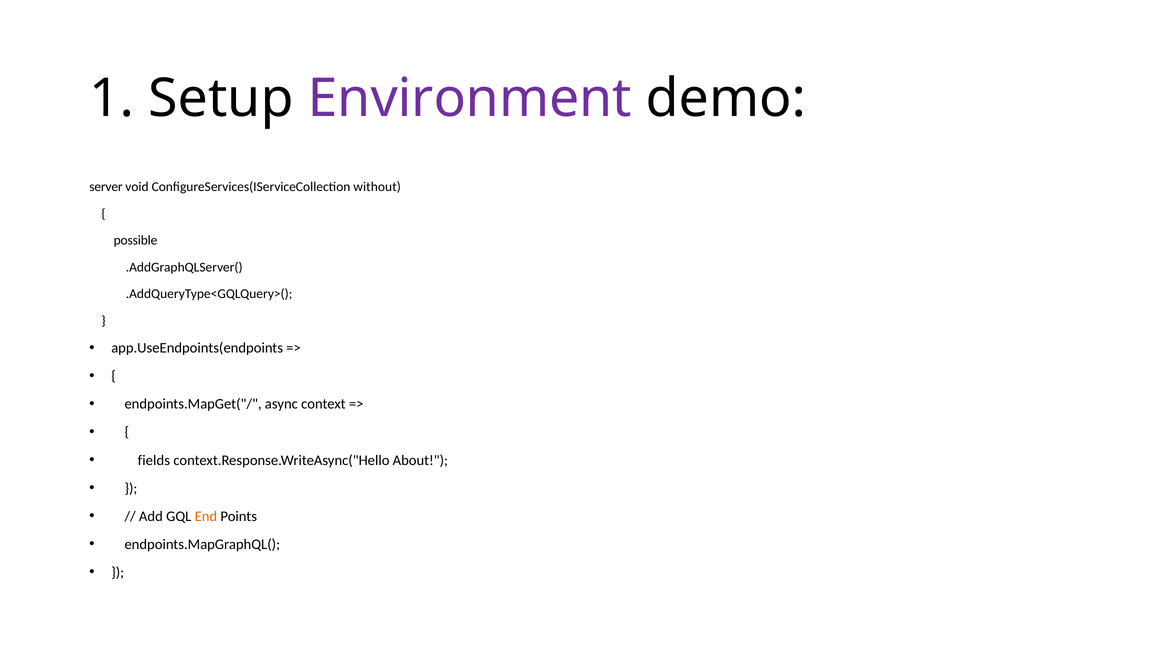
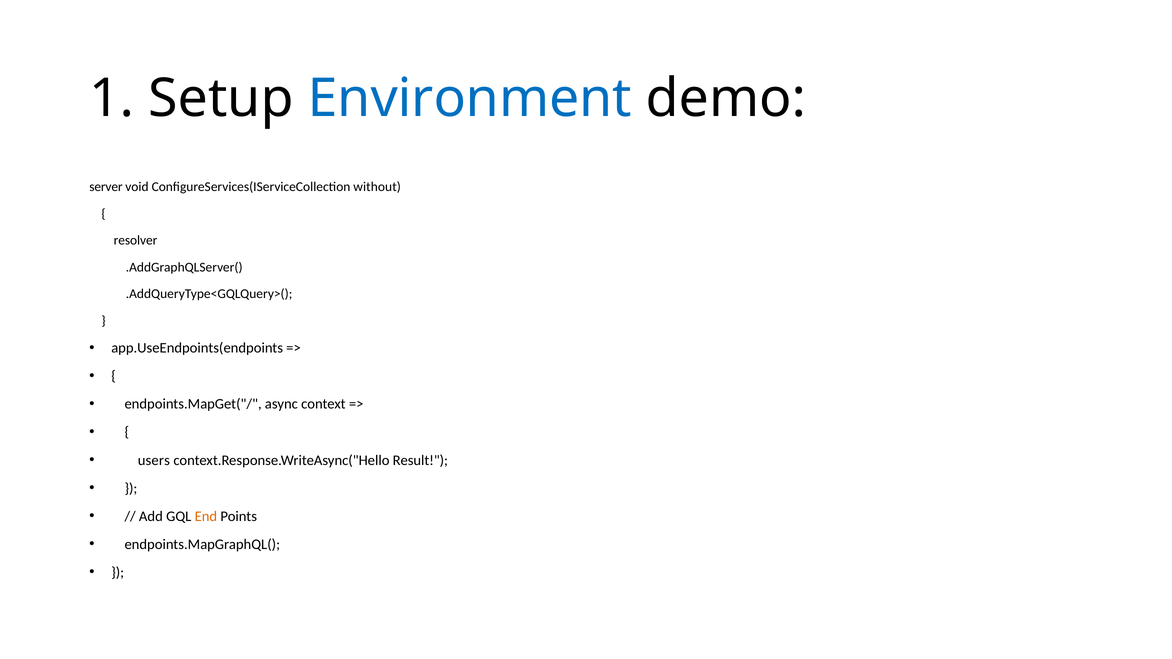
Environment colour: purple -> blue (470, 98)
possible: possible -> resolver (135, 241)
fields: fields -> users (154, 460)
About: About -> Result (420, 460)
